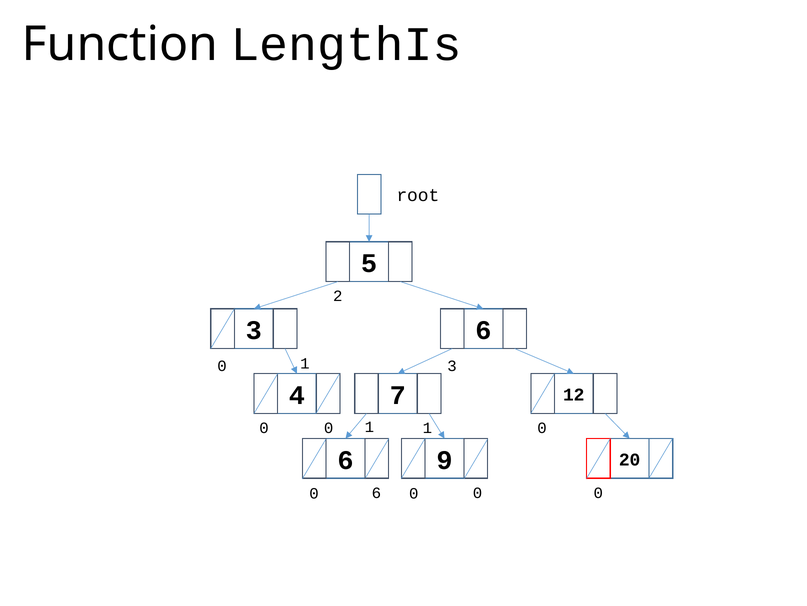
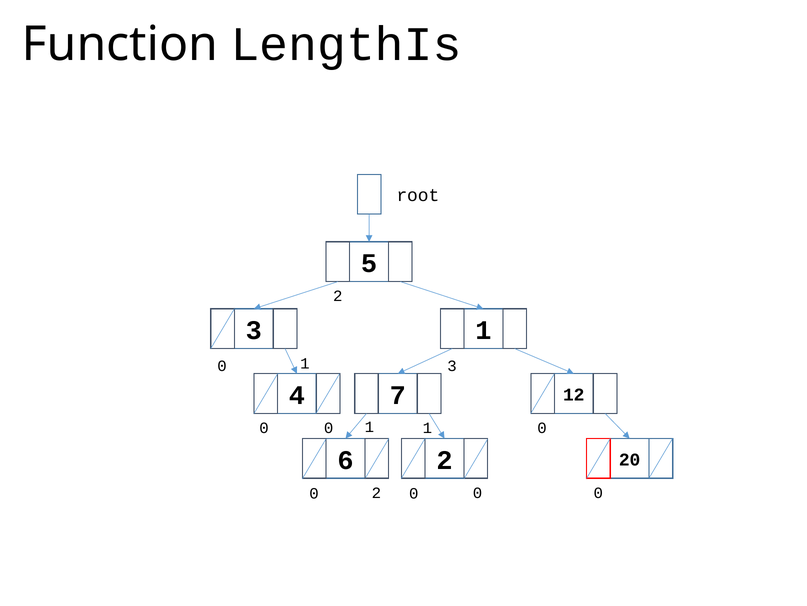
3 6: 6 -> 1 (483, 330)
6 9: 9 -> 2 (444, 460)
0 6: 6 -> 2 (376, 493)
